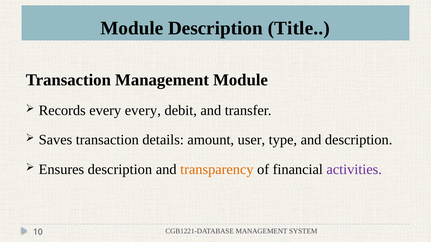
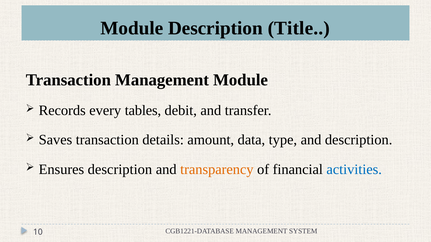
every every: every -> tables (143, 111)
user: user -> data (251, 140)
activities colour: purple -> blue (354, 170)
